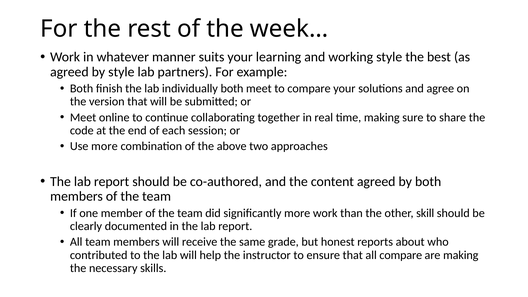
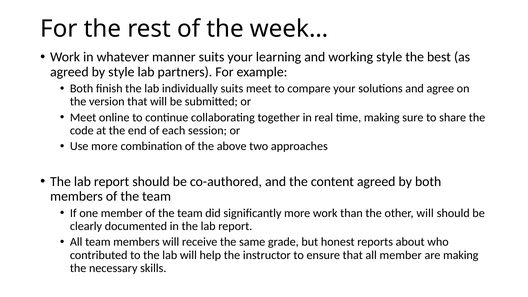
individually both: both -> suits (232, 89)
other skill: skill -> will (425, 213)
all compare: compare -> member (401, 255)
